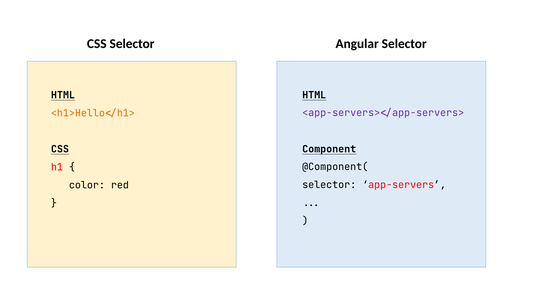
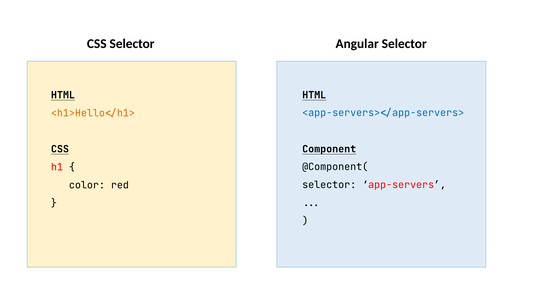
<app-servers></app-servers> colour: purple -> blue (383, 113)
